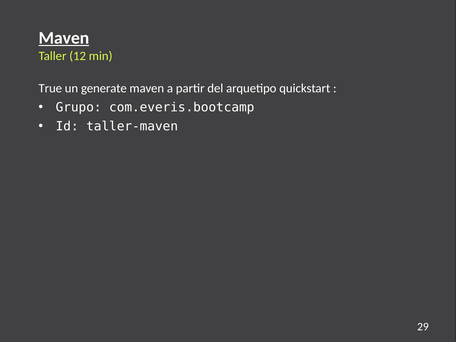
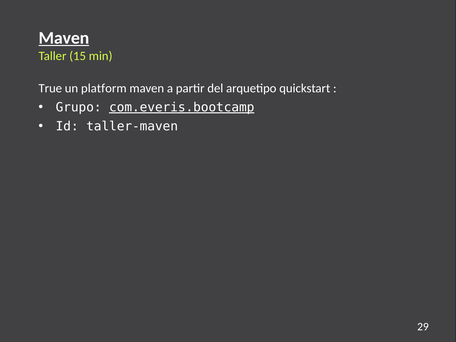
12: 12 -> 15 (78, 56)
generate: generate -> platform (104, 88)
com.everis.bootcamp underline: none -> present (182, 107)
